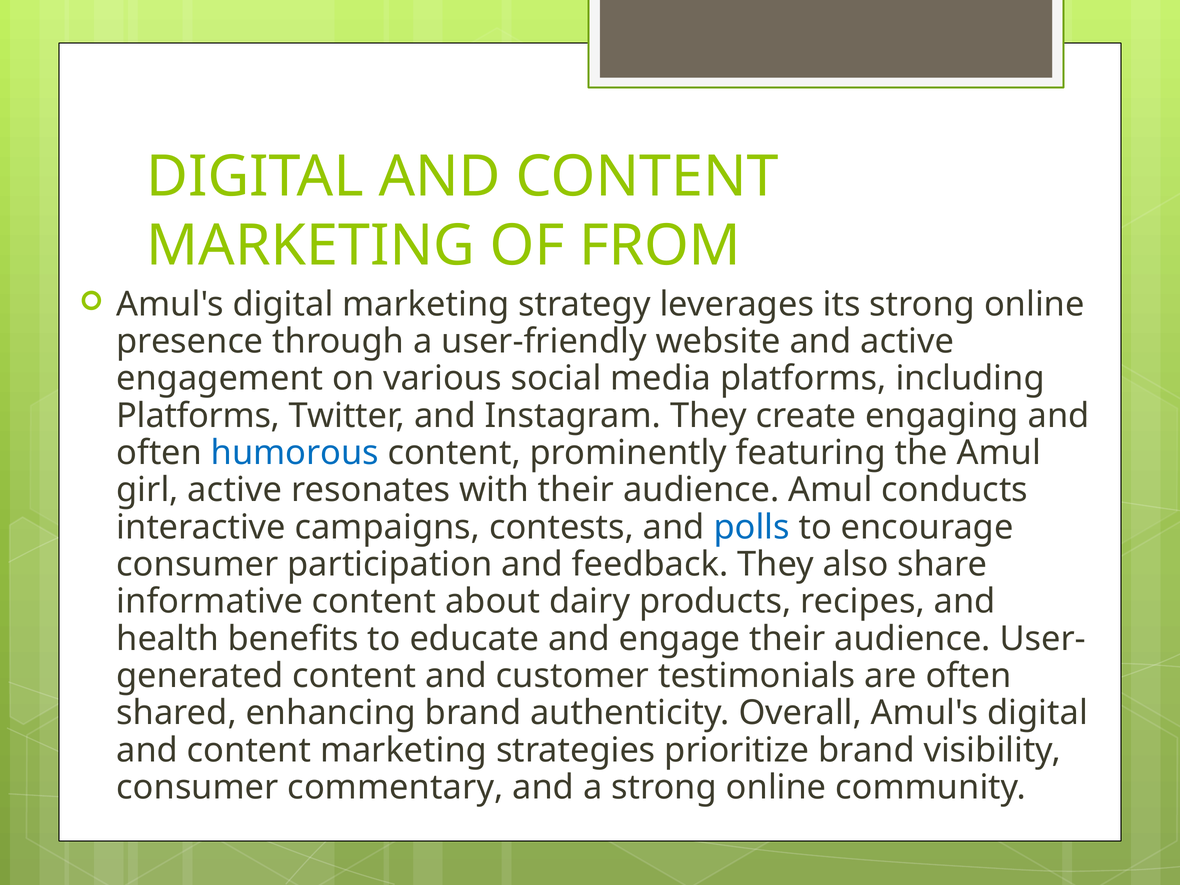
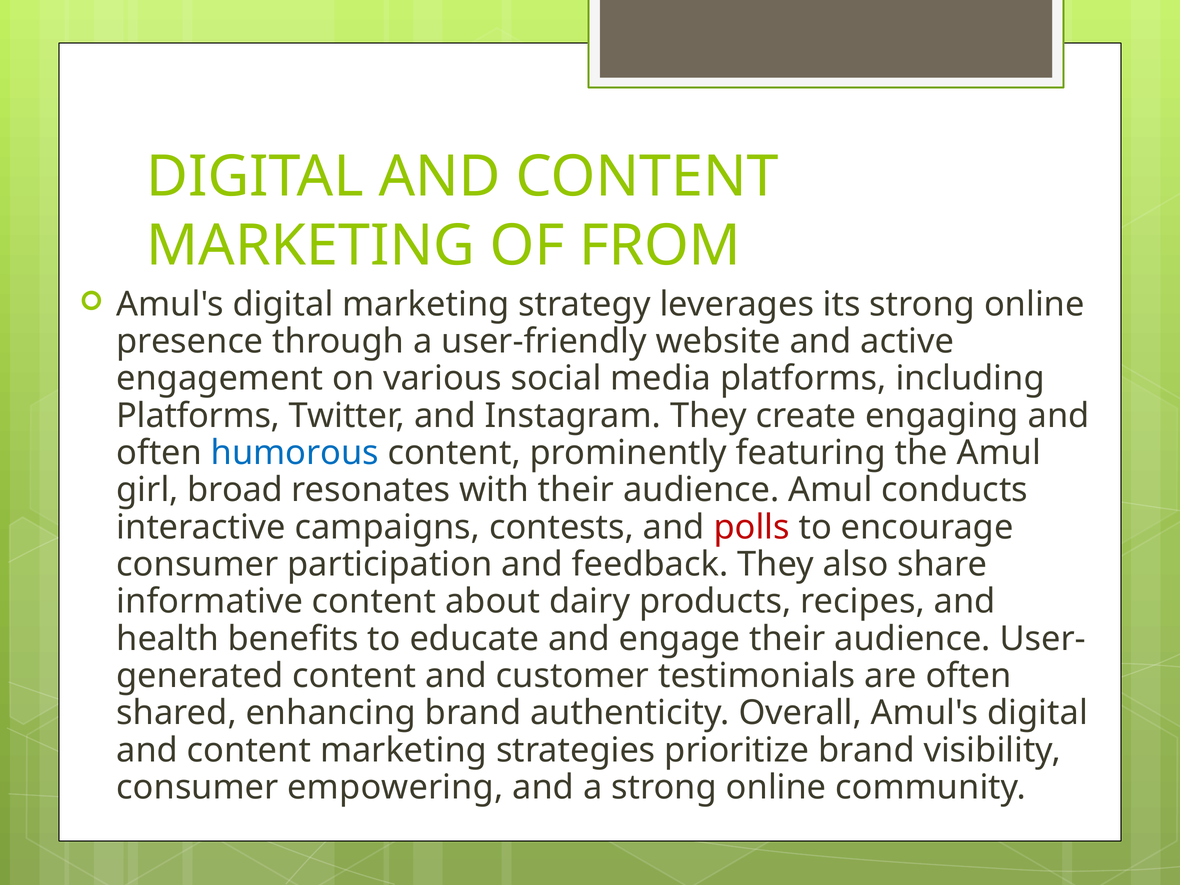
girl active: active -> broad (235, 490)
polls colour: blue -> red (752, 527)
commentary: commentary -> empowering (395, 787)
